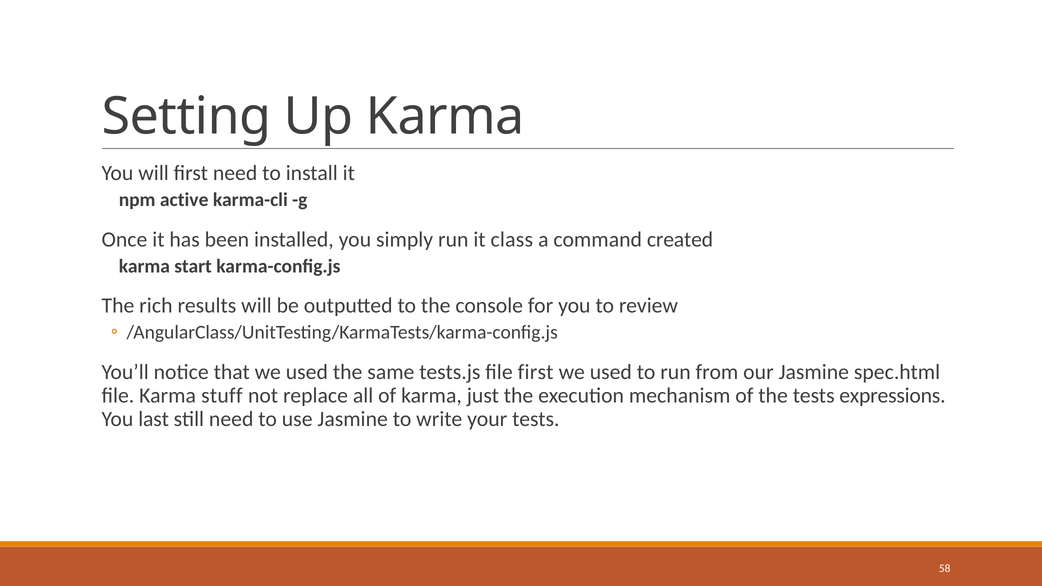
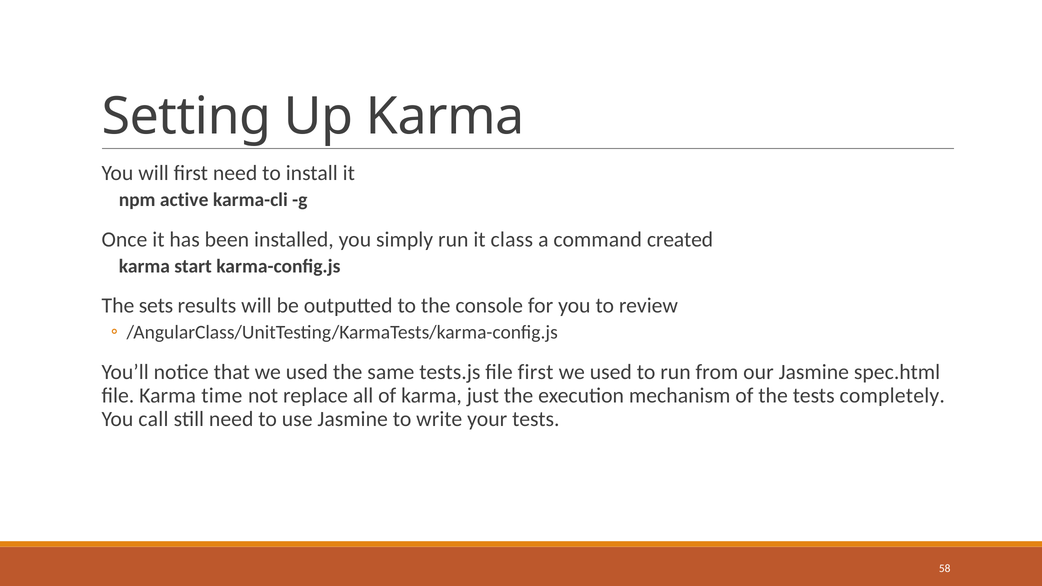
rich: rich -> sets (156, 306)
stuff: stuff -> time (222, 396)
expressions: expressions -> completely (892, 396)
last: last -> call (153, 419)
